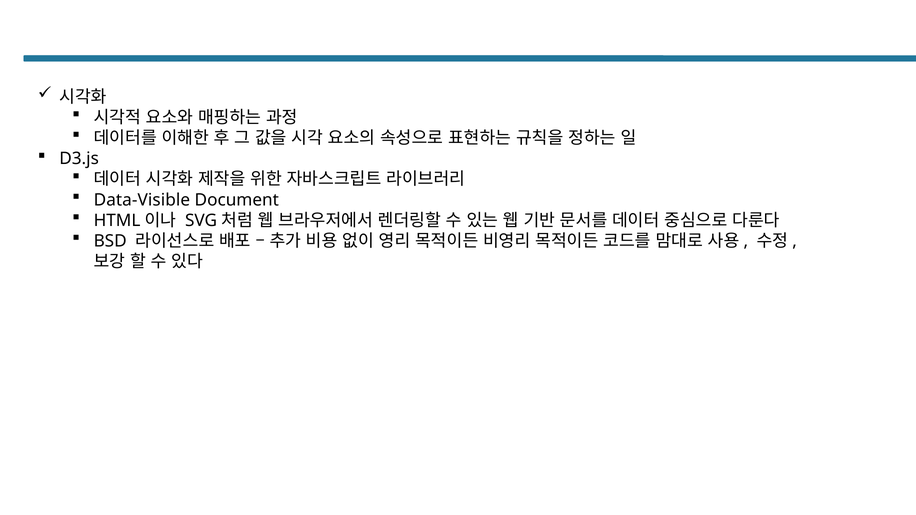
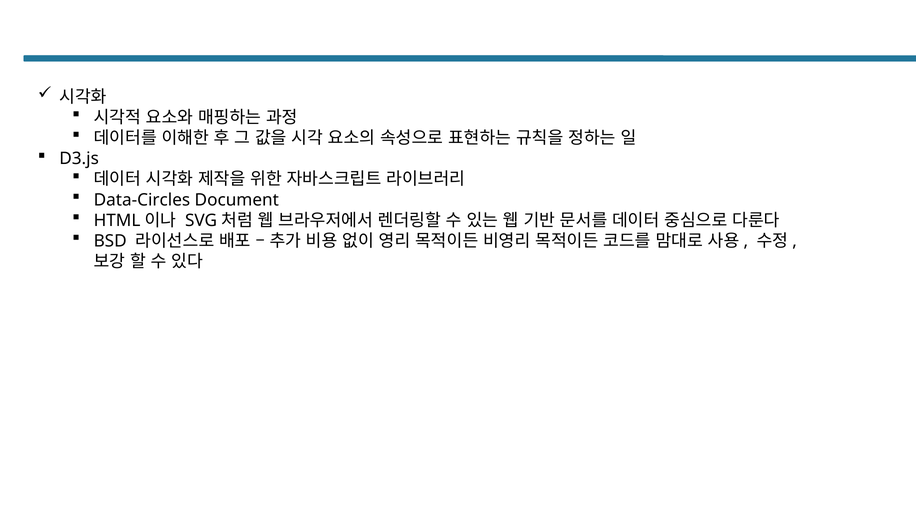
Data-Visible: Data-Visible -> Data-Circles (142, 200)
